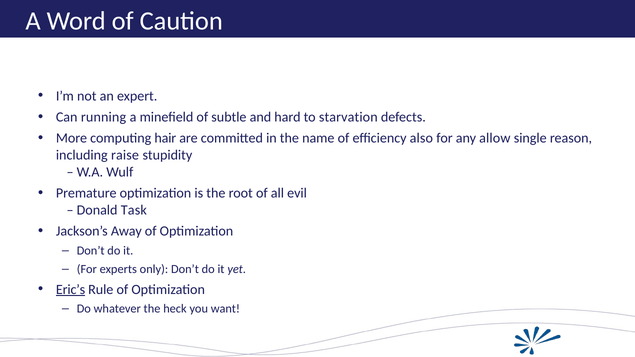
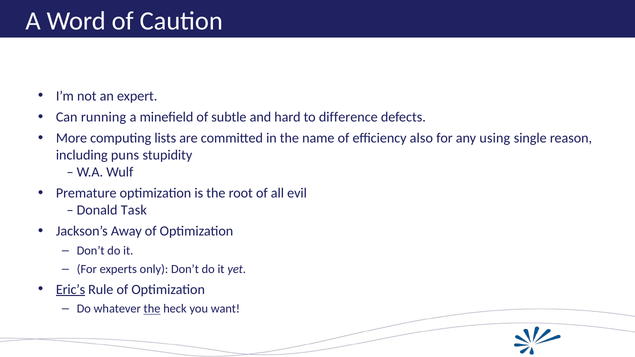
starvation: starvation -> difference (348, 117)
hair: hair -> lists (165, 138)
allow: allow -> using (495, 138)
raise: raise -> puns (125, 155)
the underline: none -> present (152, 309)
